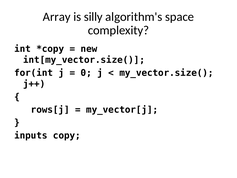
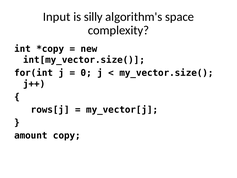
Array: Array -> Input (57, 17)
inputs: inputs -> amount (31, 135)
